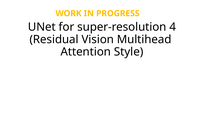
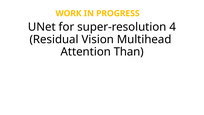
Style: Style -> Than (129, 52)
